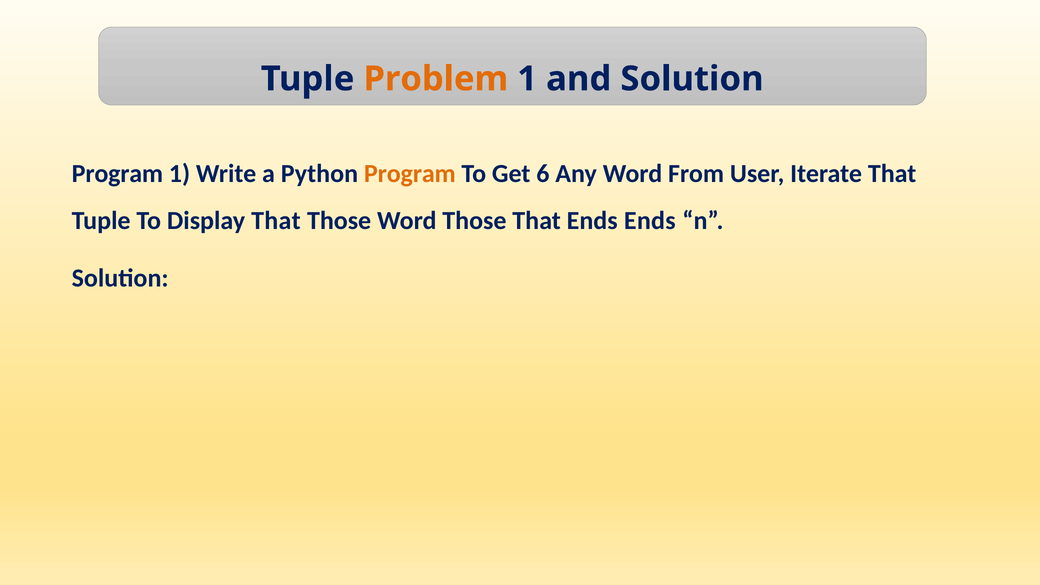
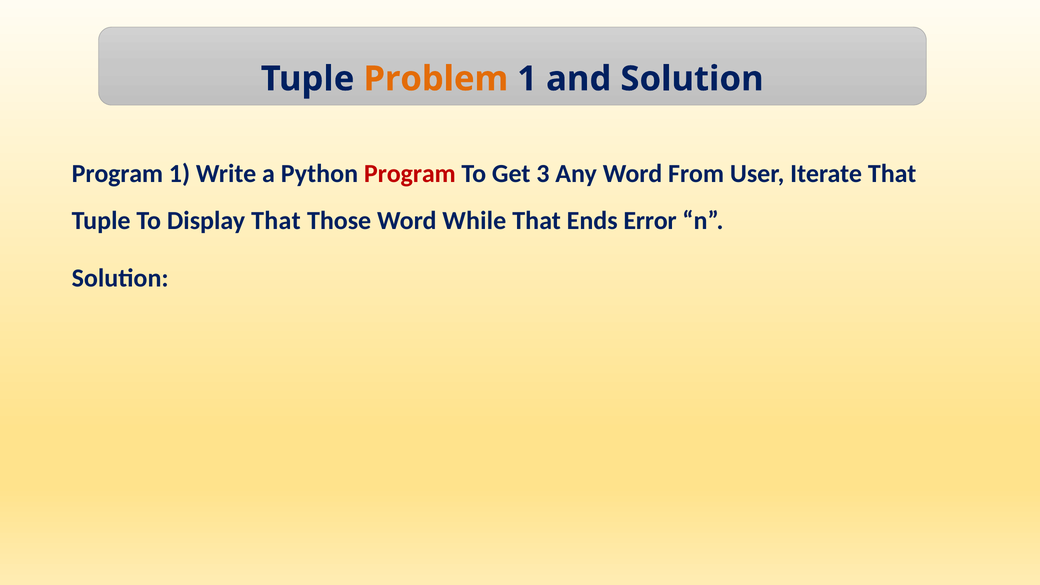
Program colour: orange -> red (410, 174)
6: 6 -> 3 (543, 174)
Word Those: Those -> While (474, 221)
Ends Ends: Ends -> Error (650, 221)
